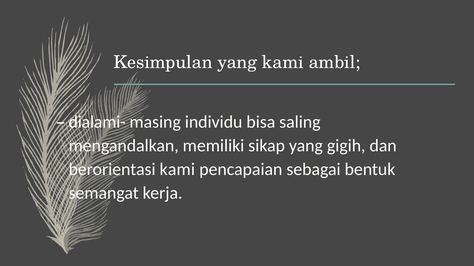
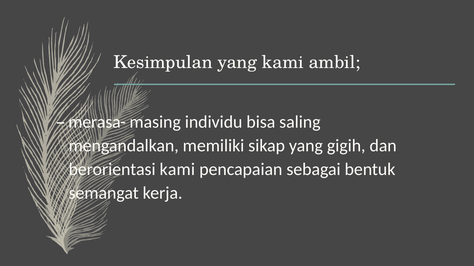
dialami-: dialami- -> merasa- (97, 122)
